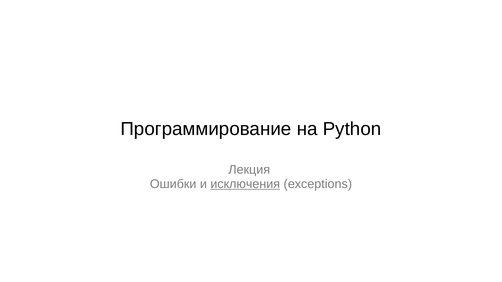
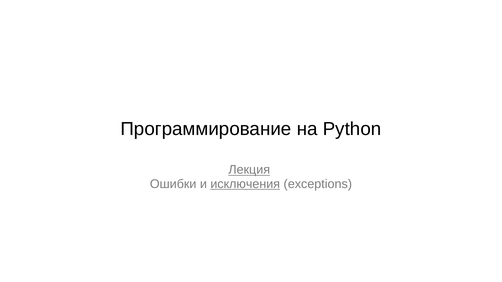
Лекция underline: none -> present (249, 170)
